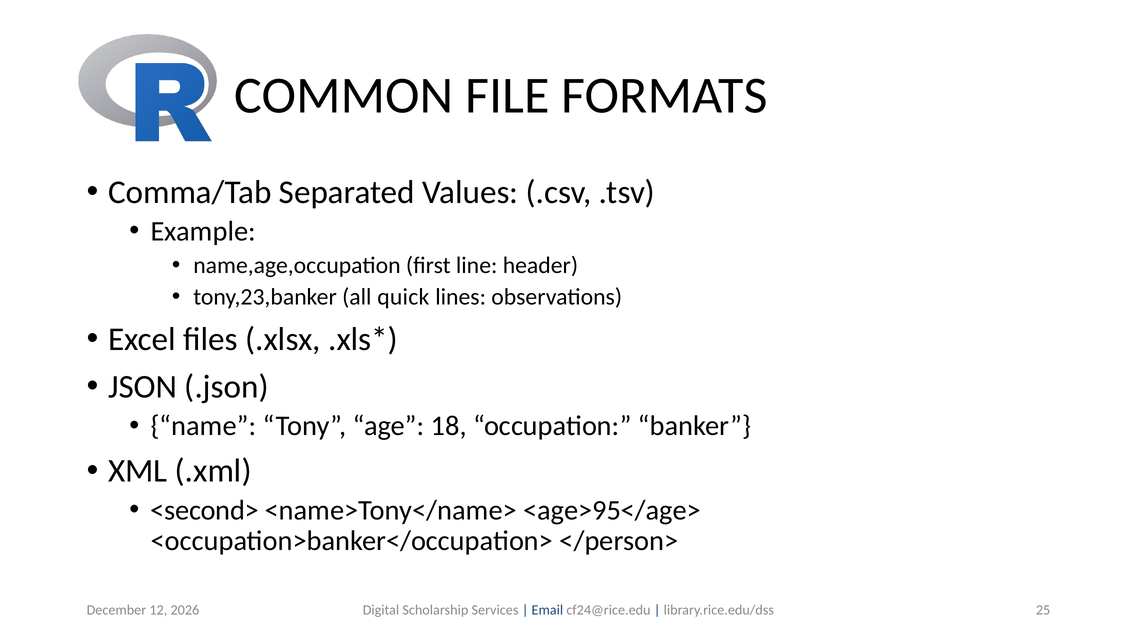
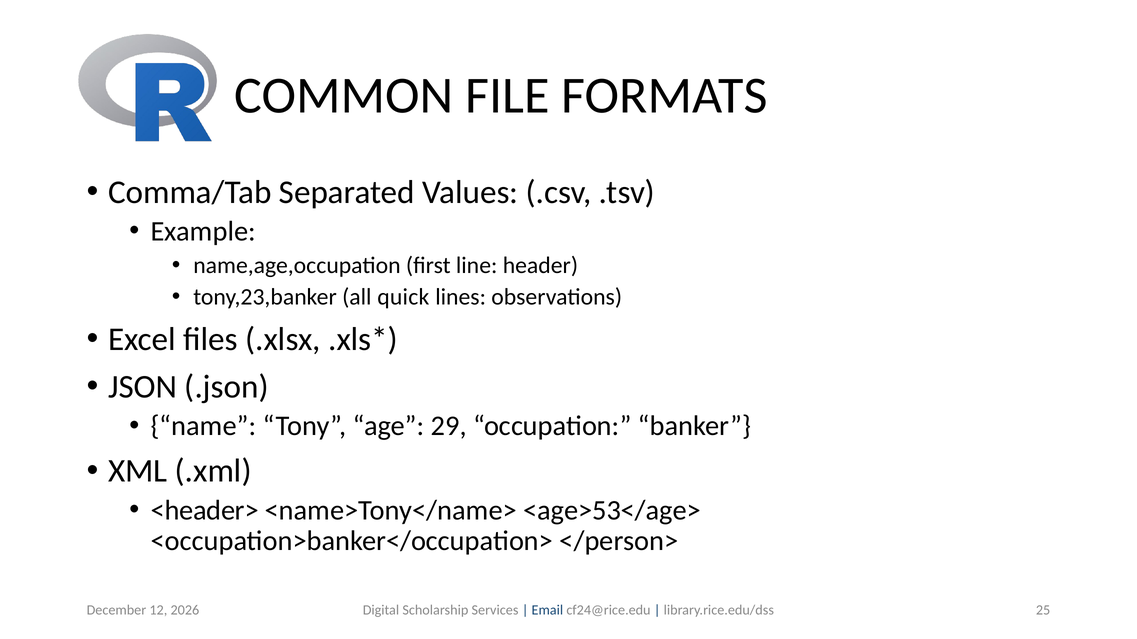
18: 18 -> 29 (449, 426)
<second>: <second> -> <header> (205, 511)
<age>95</age>: <age>95</age> -> <age>53</age> (612, 511)
